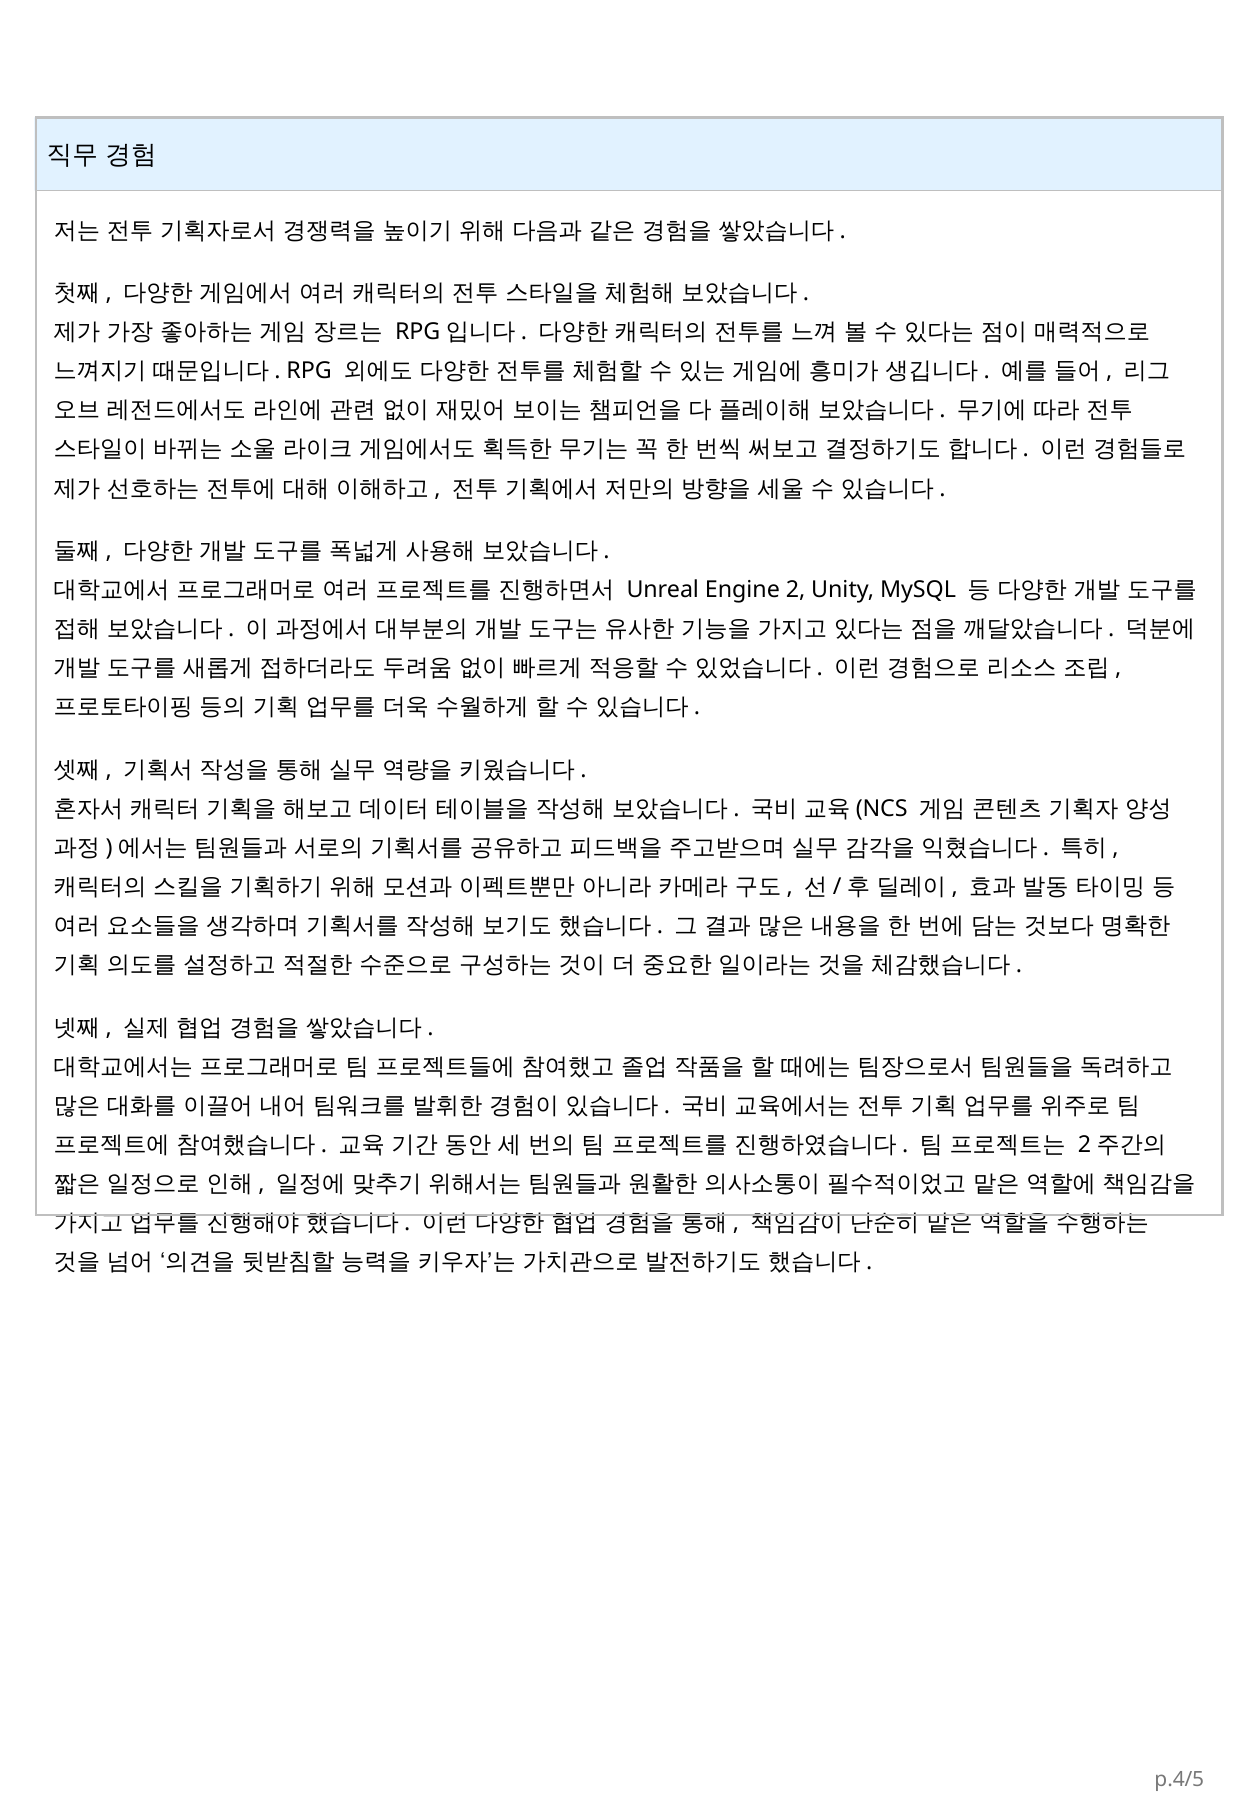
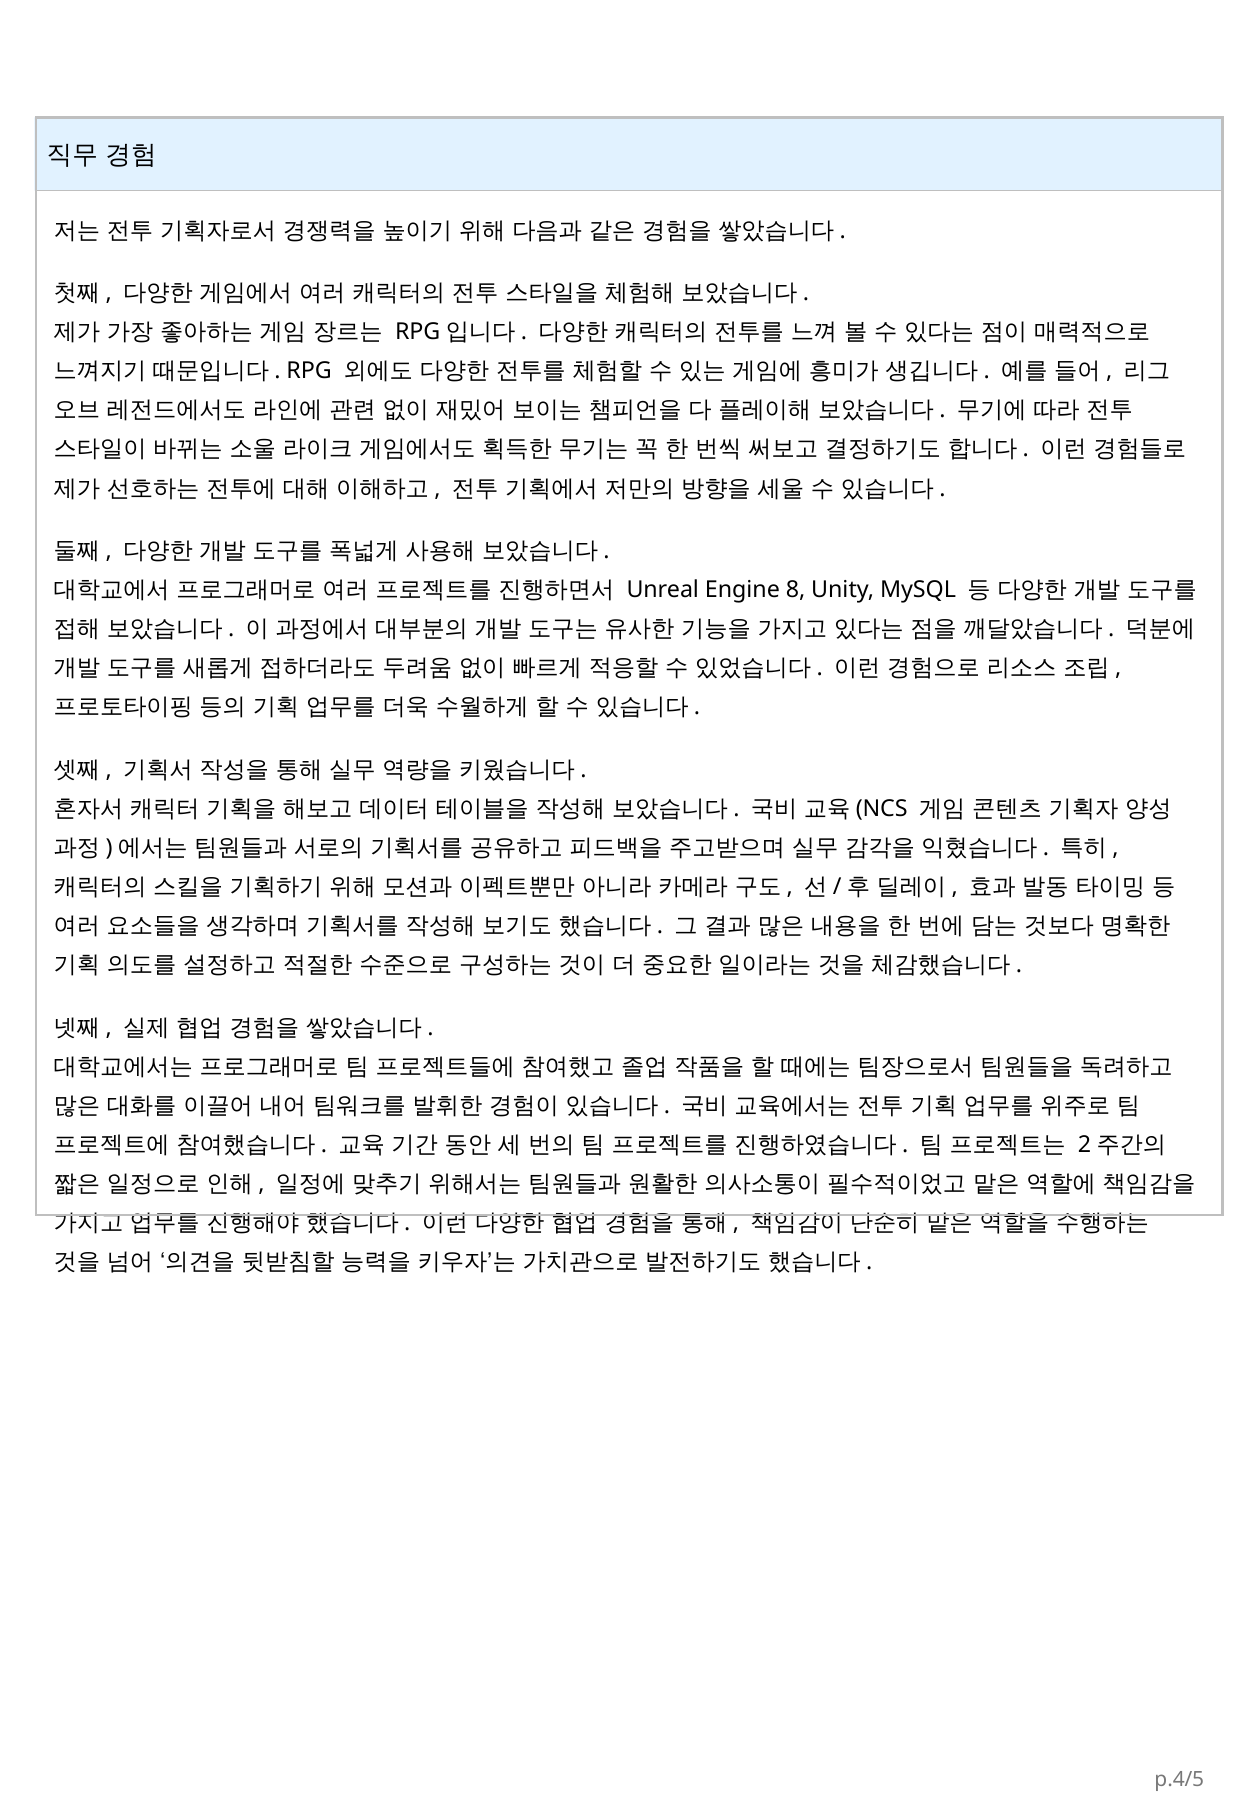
2: 2 -> 8 (796, 590)
